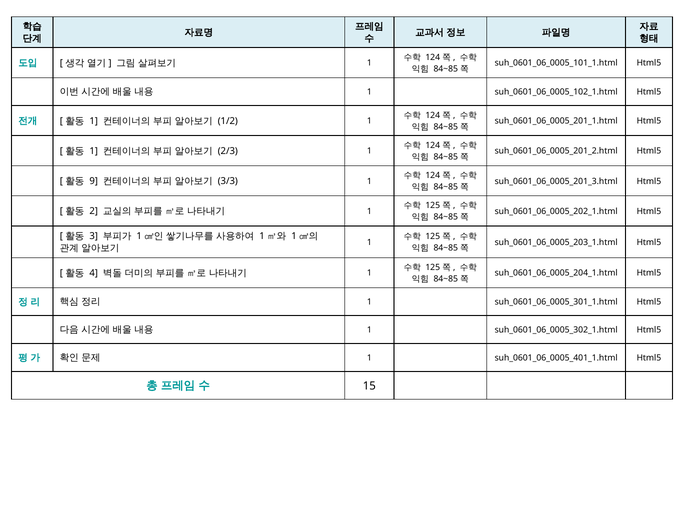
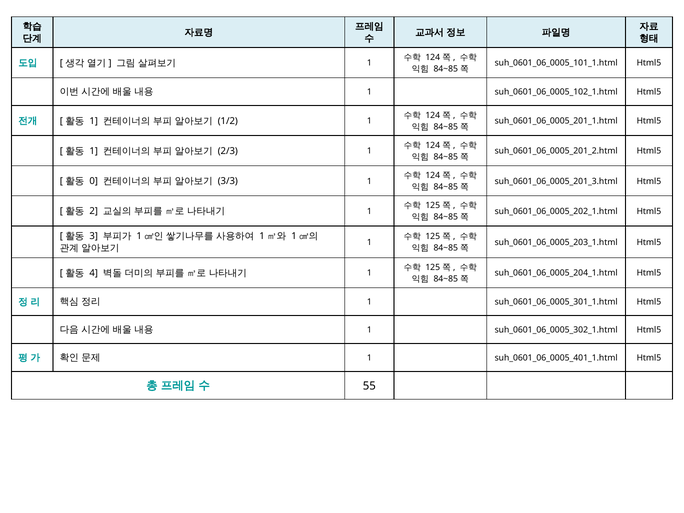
9: 9 -> 0 (94, 181)
15: 15 -> 55 (369, 386)
